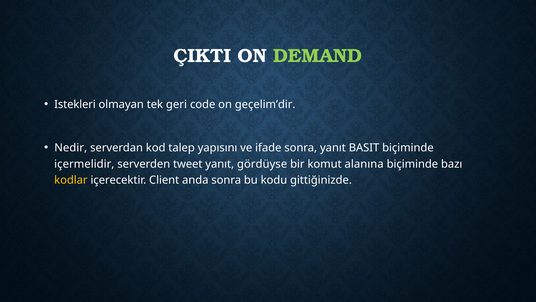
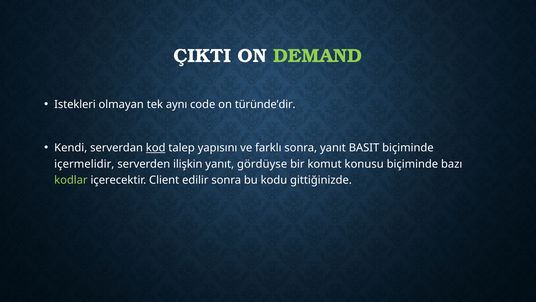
geri: geri -> aynı (177, 104)
geçelim’dir: geçelim’dir -> türünde’dir (265, 104)
Nedir: Nedir -> Kendi (71, 148)
kod underline: none -> present (156, 148)
ifade: ifade -> farklı (268, 148)
tweet: tweet -> ilişkin (188, 164)
alanına: alanına -> konusu (364, 164)
kodlar colour: yellow -> light green (71, 180)
anda: anda -> edilir (195, 180)
